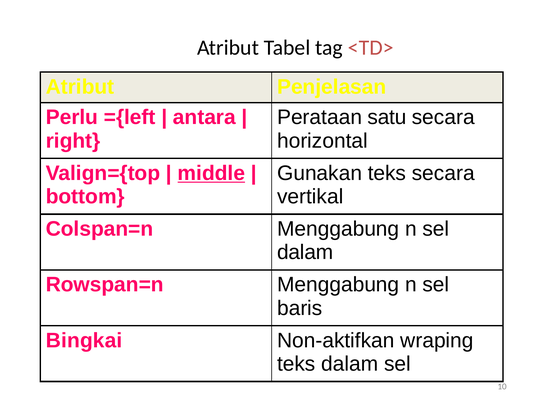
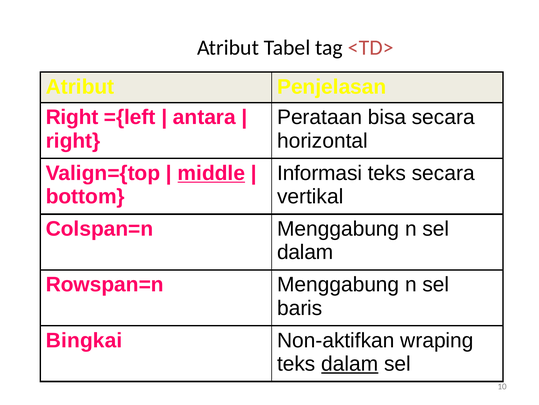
Perlu: Perlu -> Right (72, 117)
satu: satu -> bisa (387, 117)
Gunakan: Gunakan -> Informasi (320, 173)
dalam underline: none -> present (350, 363)
